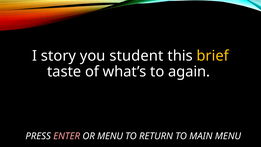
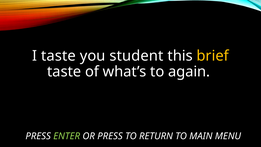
I story: story -> taste (58, 56)
ENTER colour: pink -> light green (67, 136)
OR MENU: MENU -> PRESS (110, 136)
